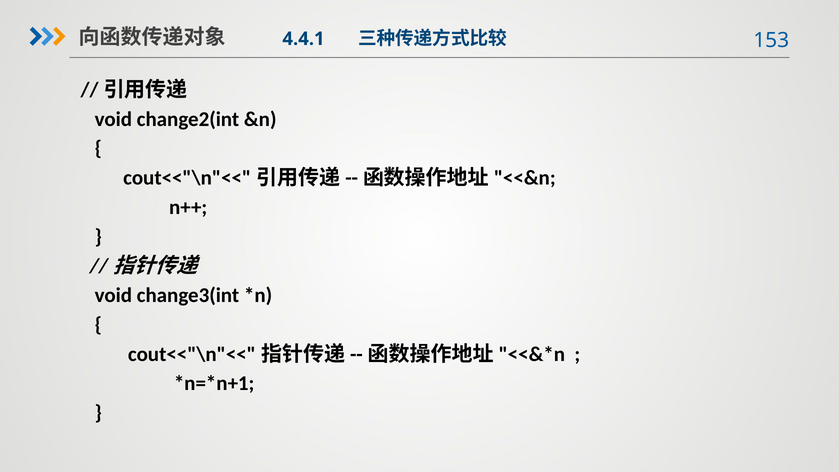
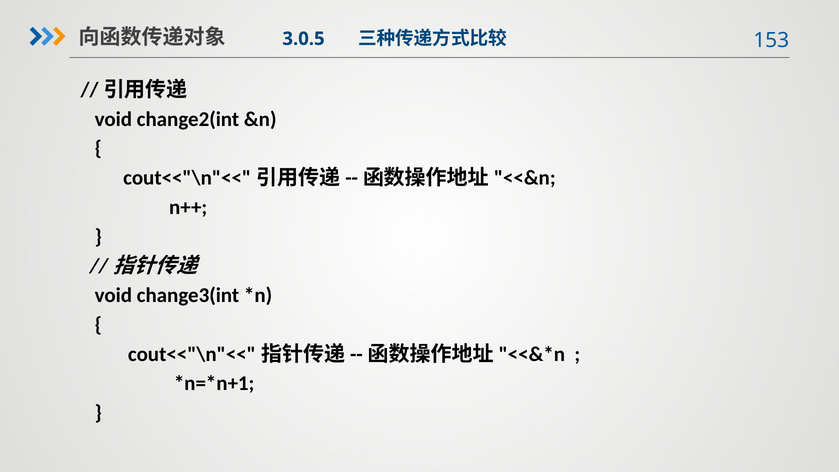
4.4.1: 4.4.1 -> 3.0.5 (304, 39)
